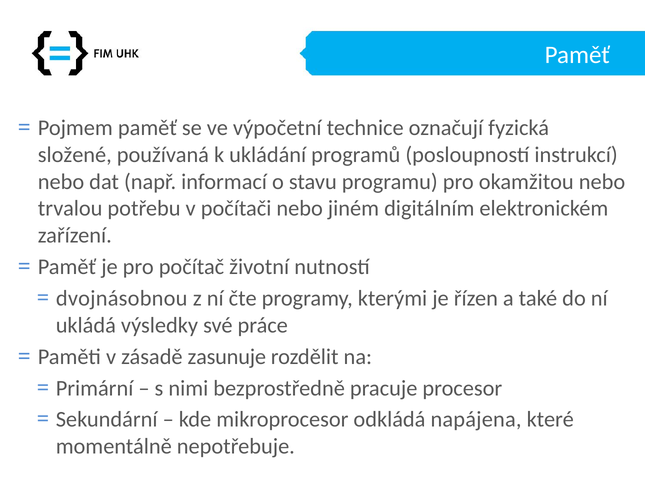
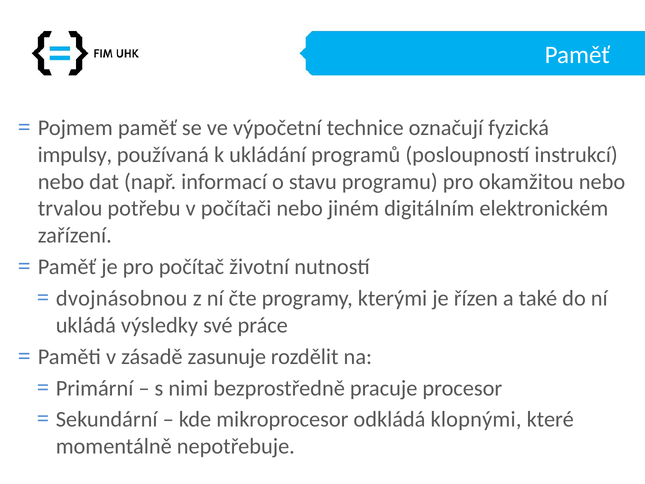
složené: složené -> impulsy (75, 155)
napájena: napájena -> klopnými (476, 419)
